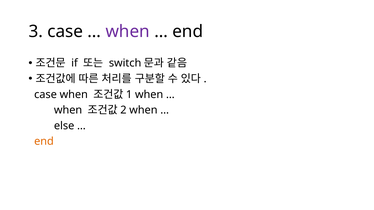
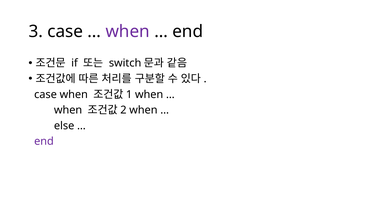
end colour: orange -> purple (44, 142)
